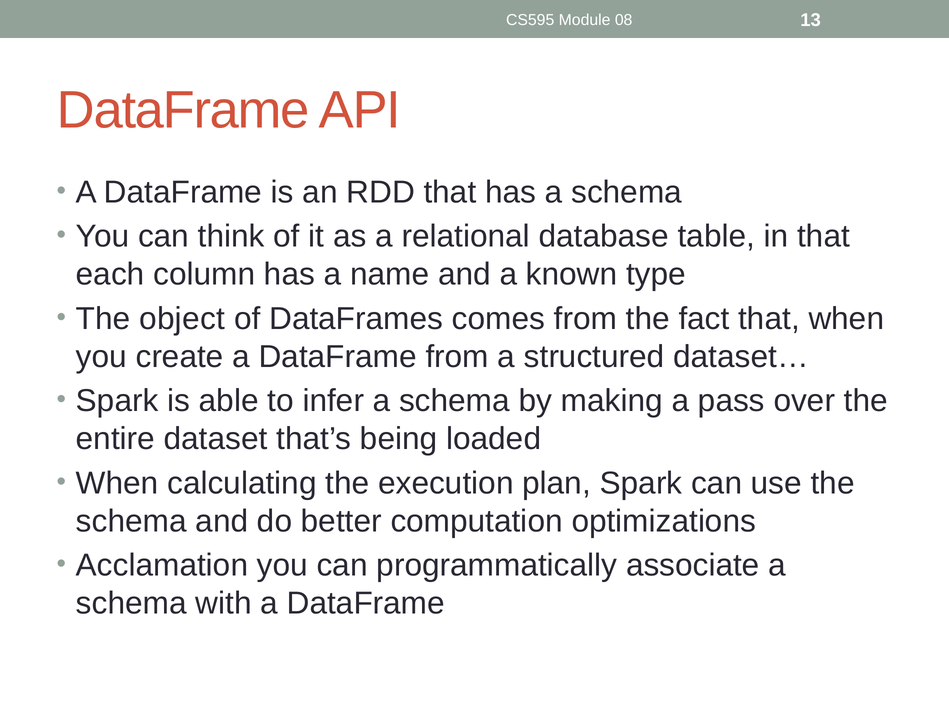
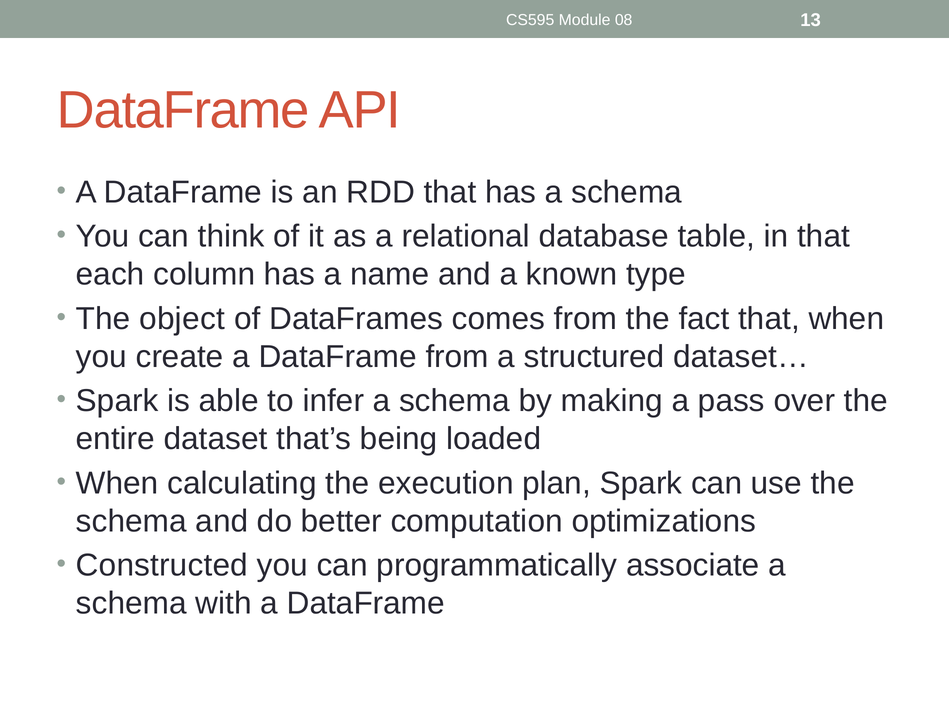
Acclamation: Acclamation -> Constructed (162, 565)
